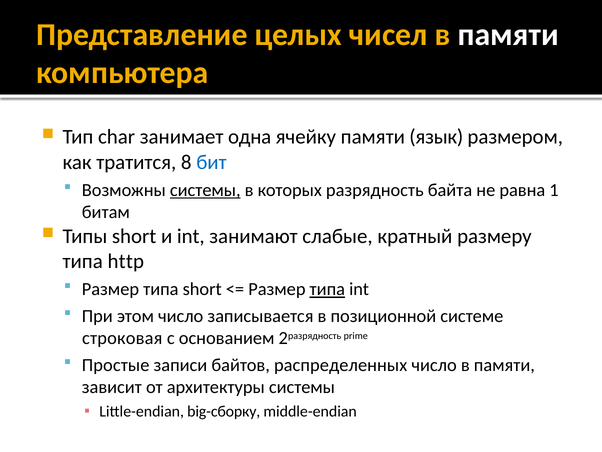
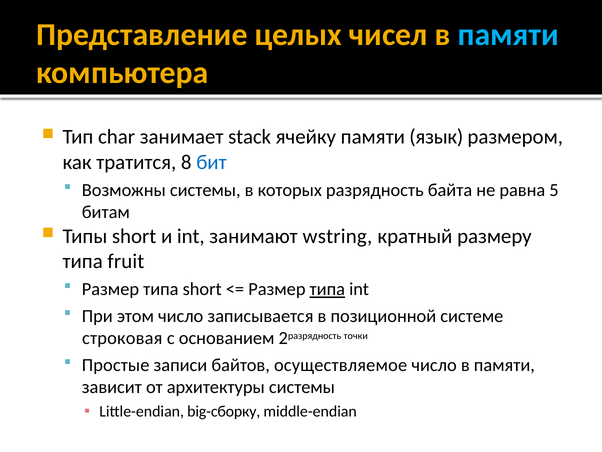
памяти colour: white -> light blue (508, 35)
одна: одна -> stack (250, 137)
системы underline: present -> none (205, 190)
1: 1 -> 5 (554, 190)
слабые: слабые -> wstring (337, 236)
http: http -> fruit (126, 261)
prime: prime -> точки (356, 335)
распределенных: распределенных -> осуществляемое (341, 365)
